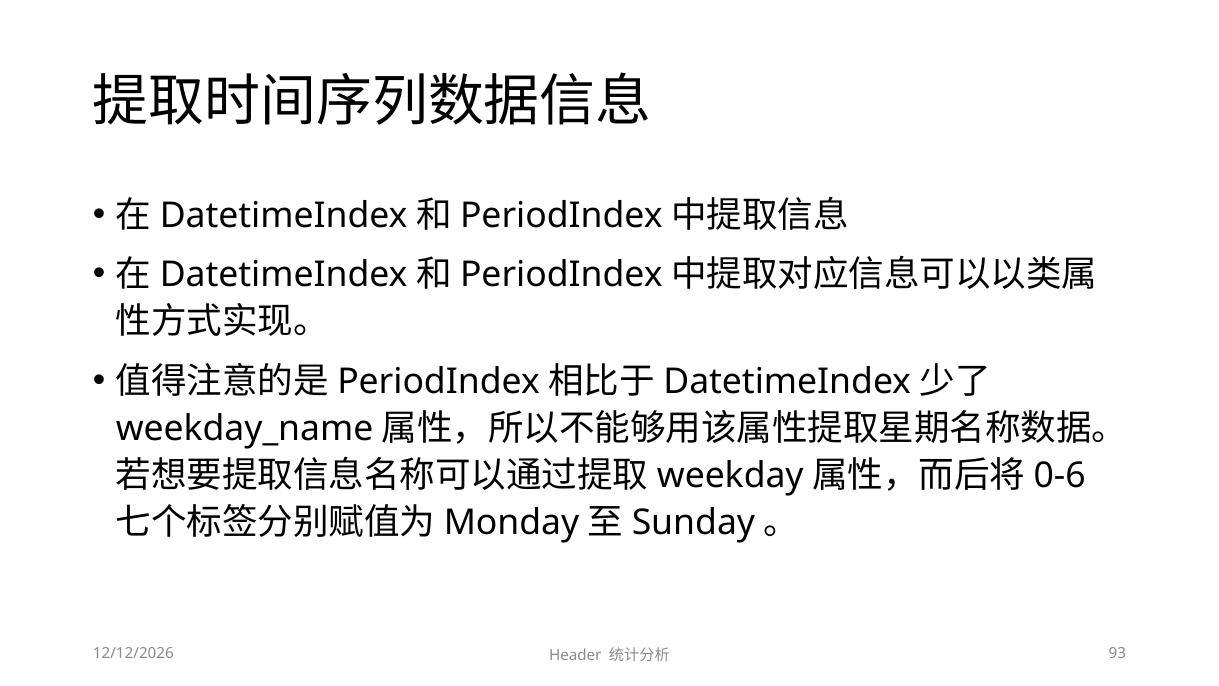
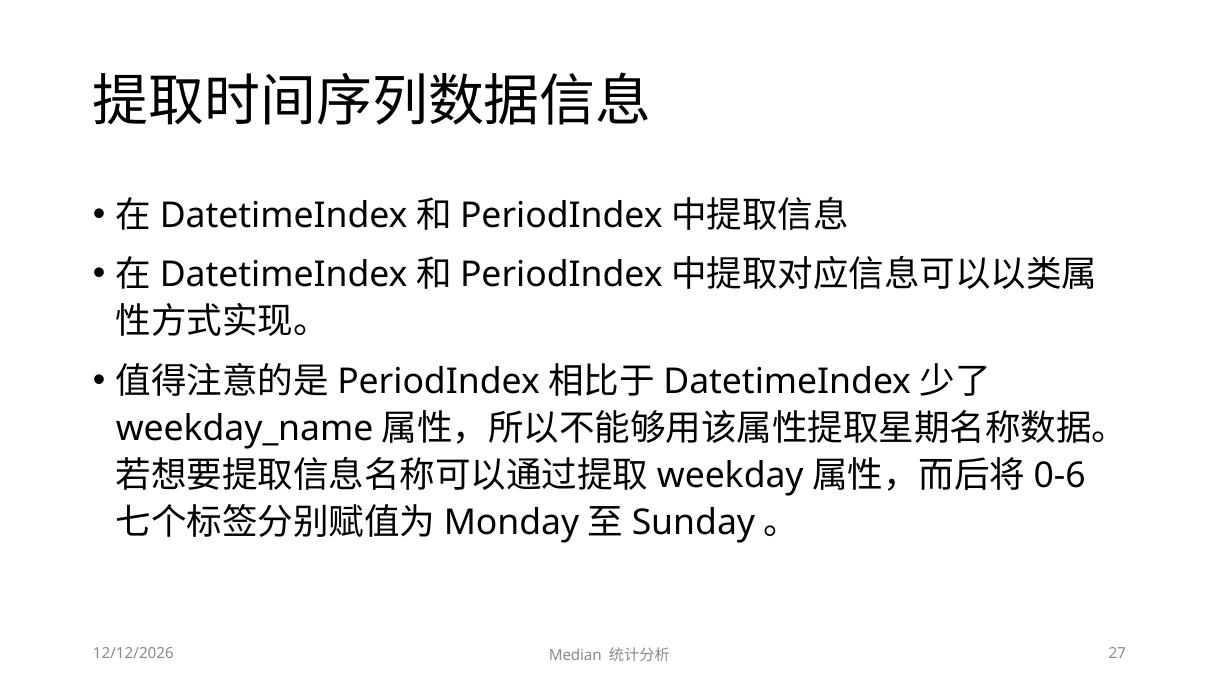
93: 93 -> 27 (1117, 654)
Header: Header -> Median (575, 655)
